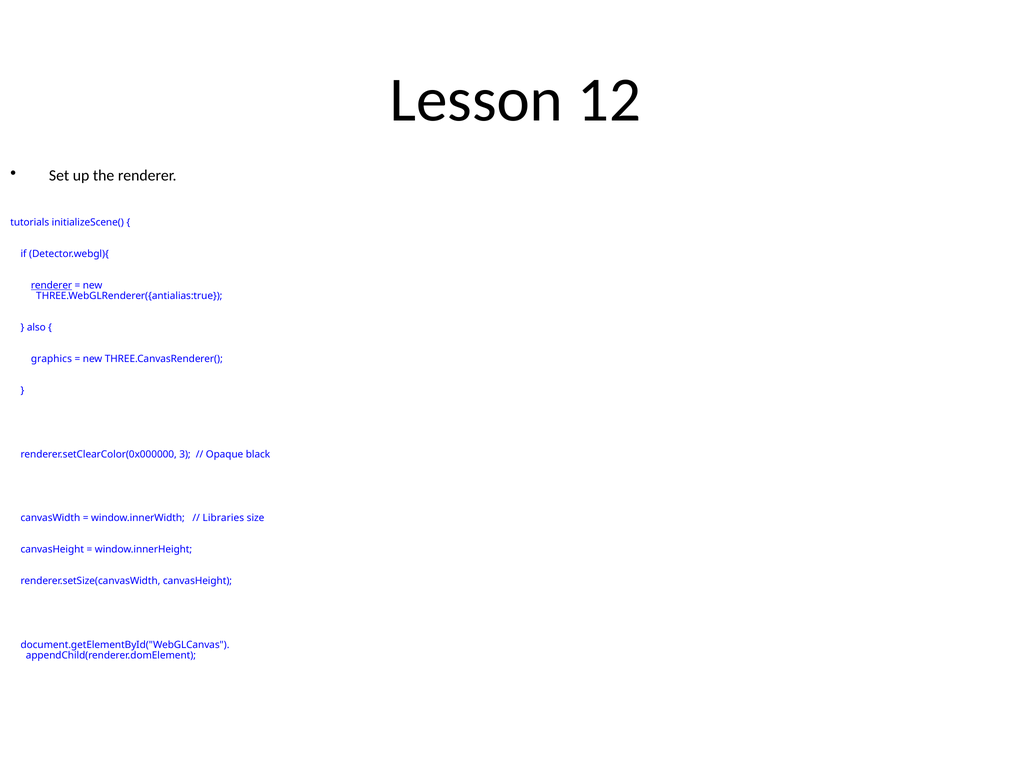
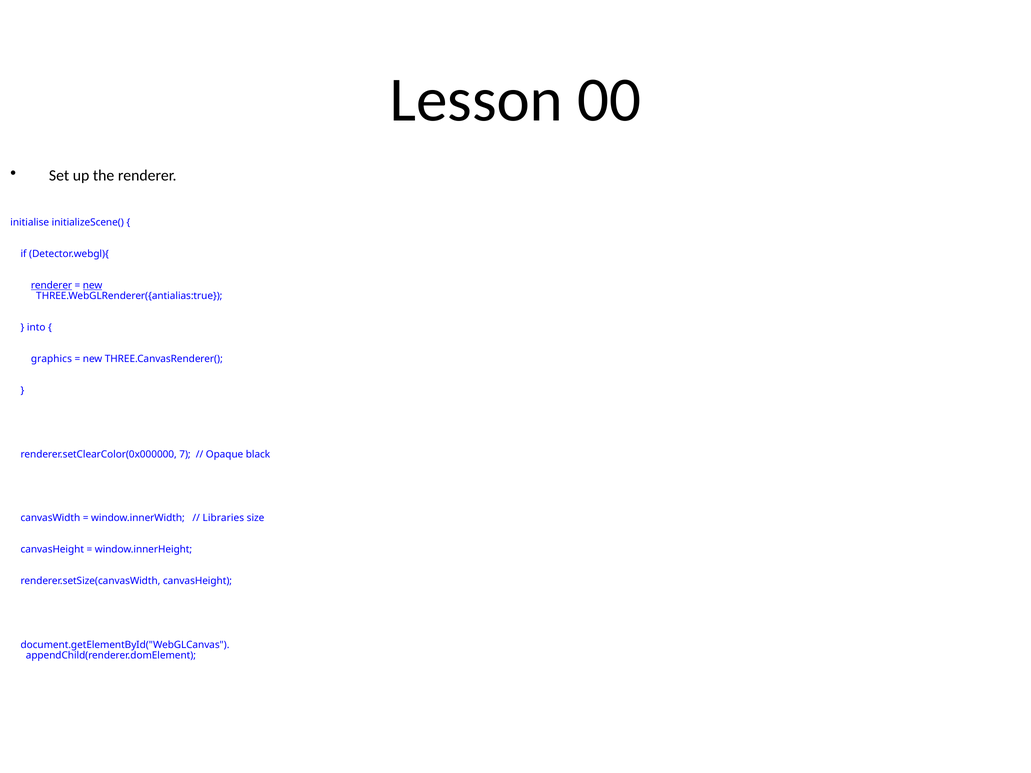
12: 12 -> 00 (609, 100)
tutorials: tutorials -> initialise (30, 223)
new underline: none -> present (93, 285)
also: also -> into (36, 328)
3: 3 -> 7 (185, 454)
